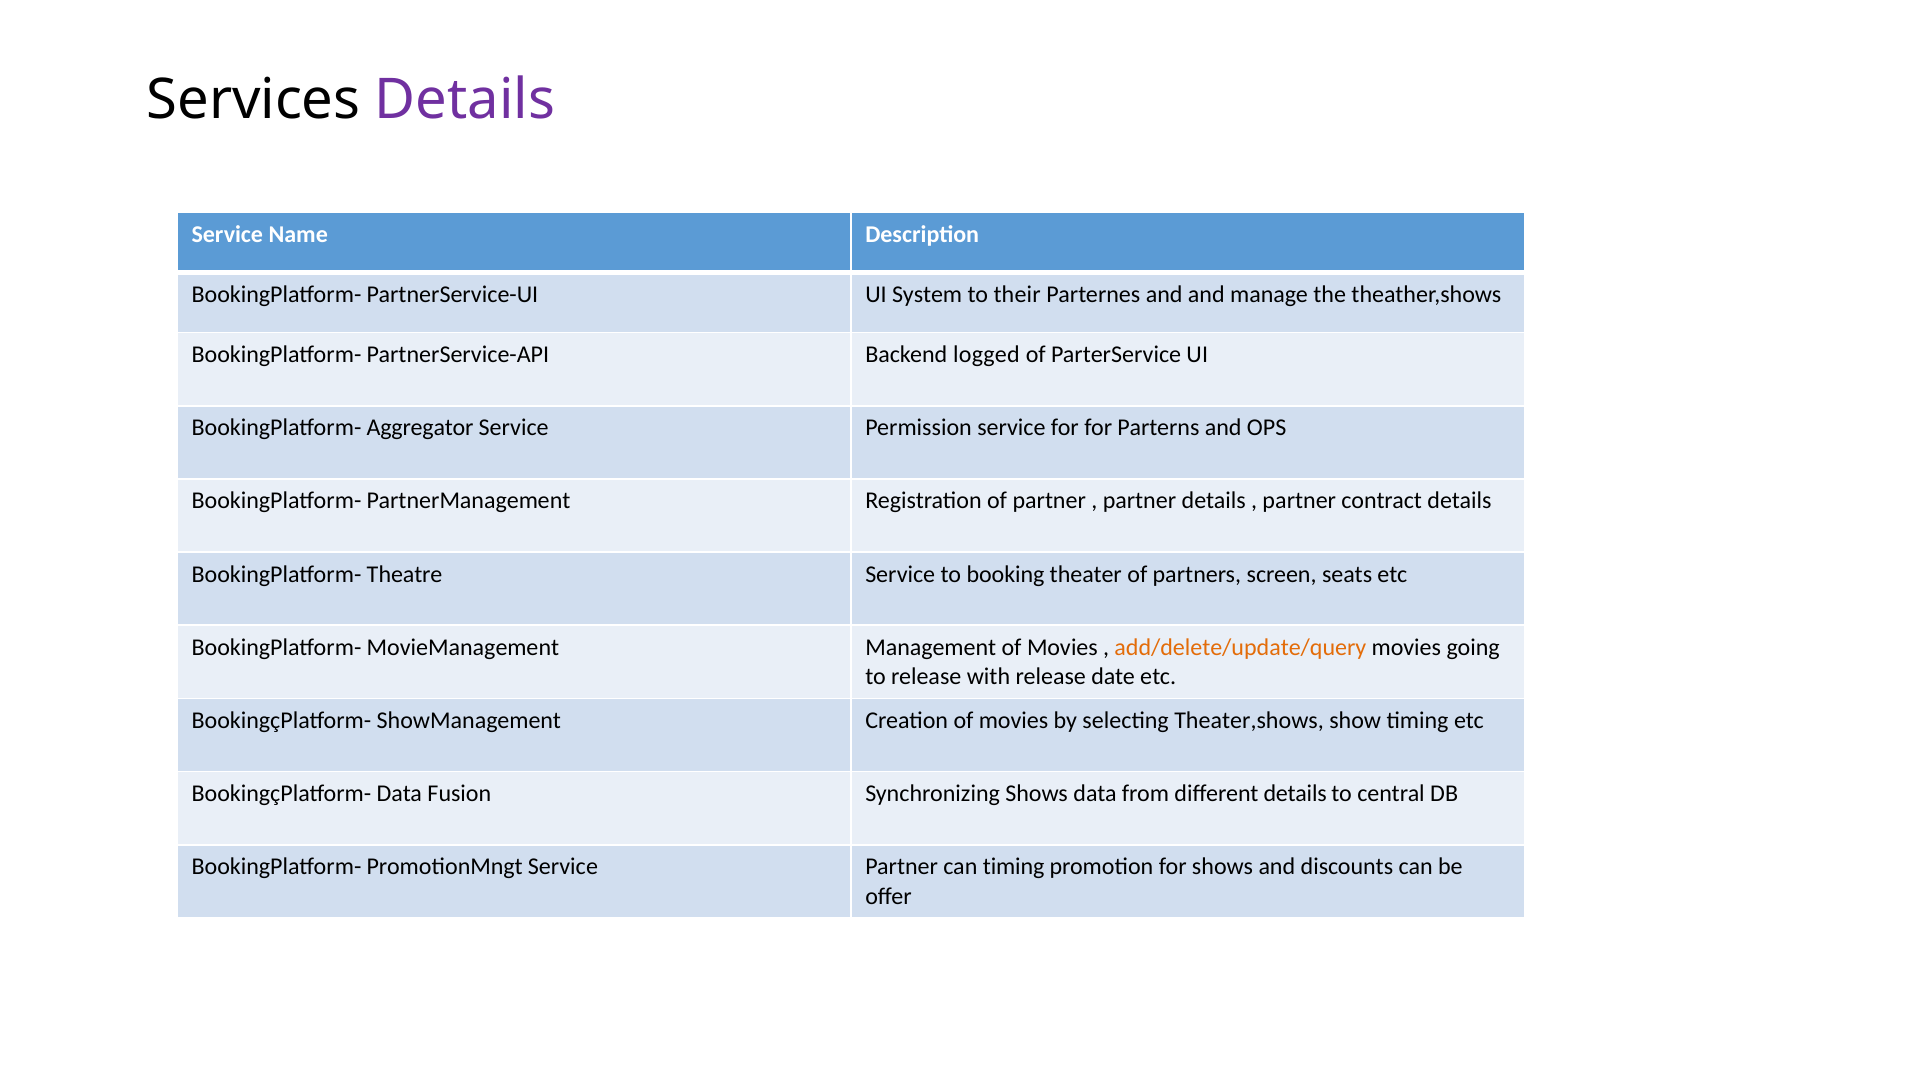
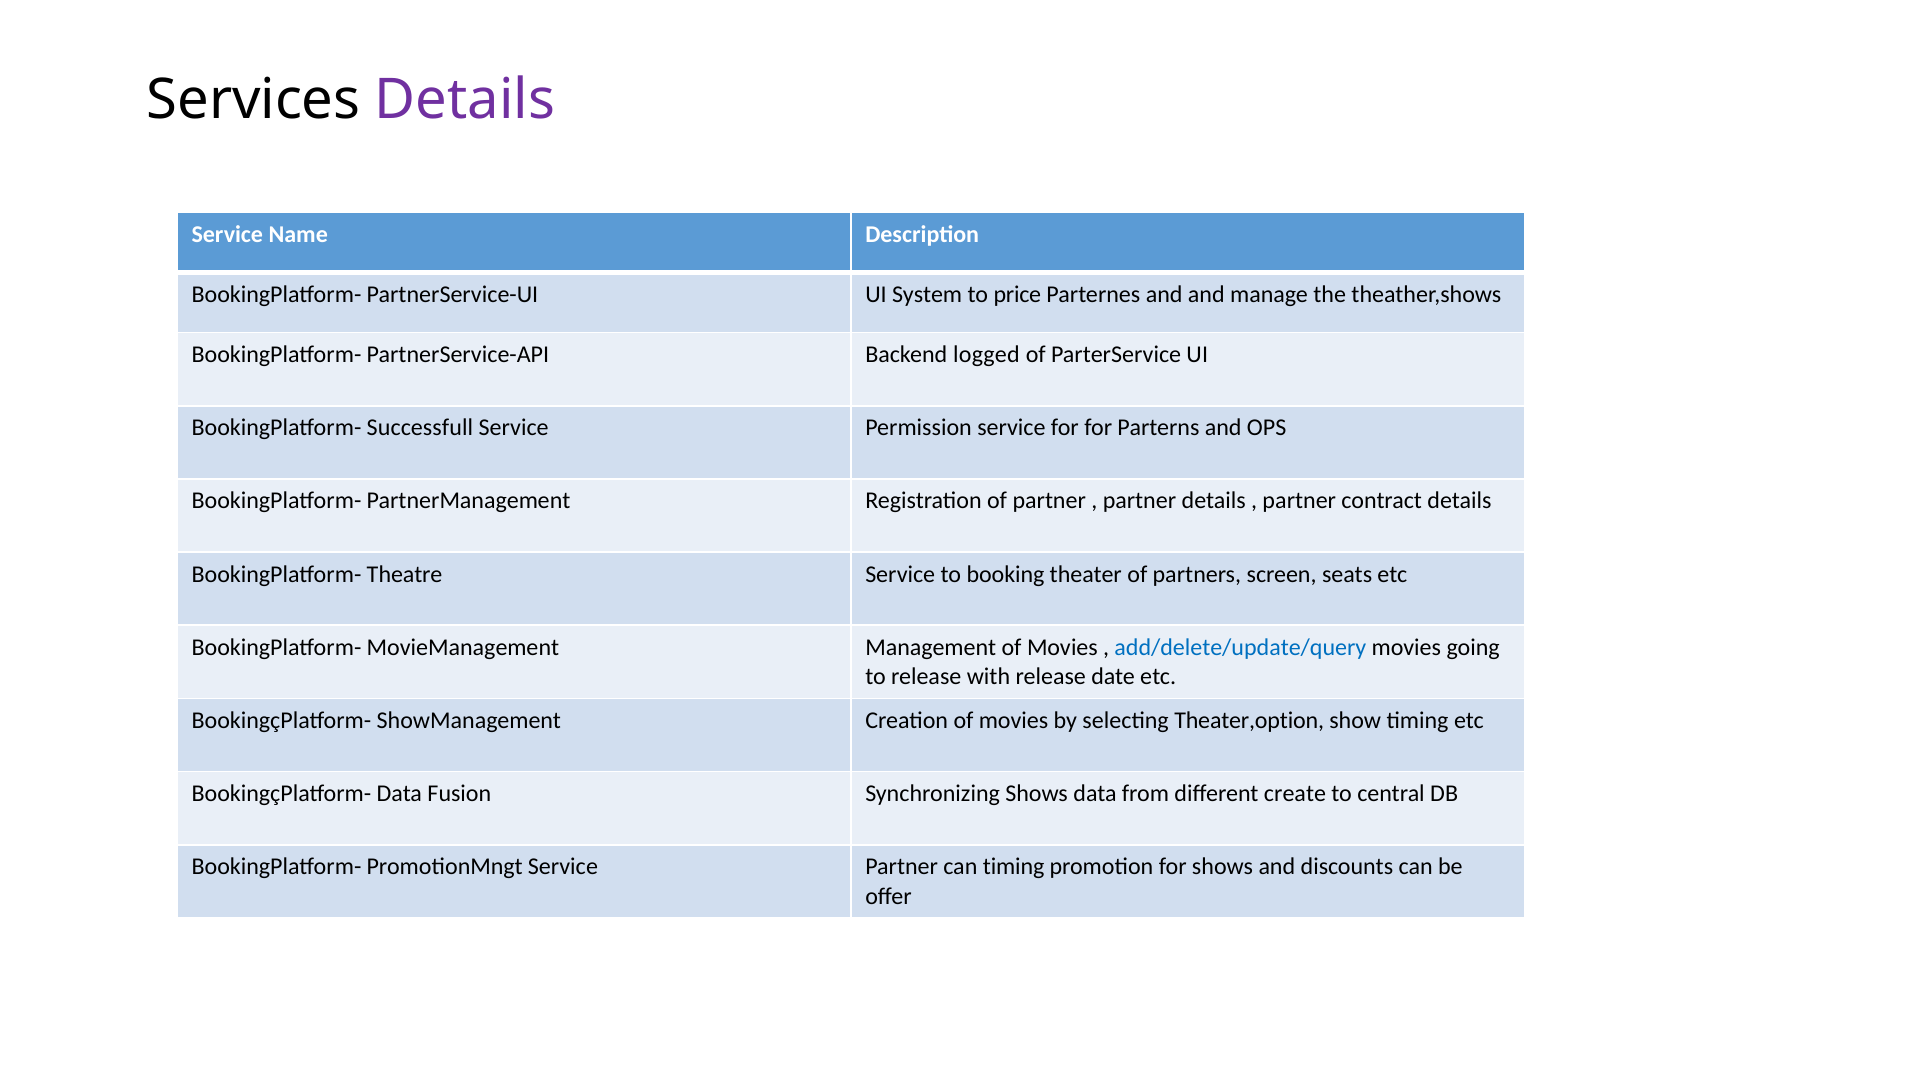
their: their -> price (1017, 295)
Aggregator: Aggregator -> Successfull (420, 428)
add/delete/update/query colour: orange -> blue (1240, 647)
Theater,shows: Theater,shows -> Theater,option (1249, 720)
different details: details -> create (1295, 794)
